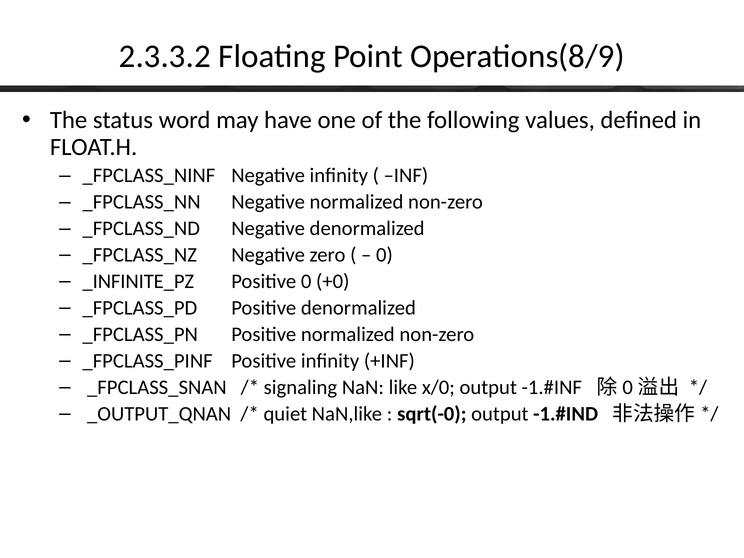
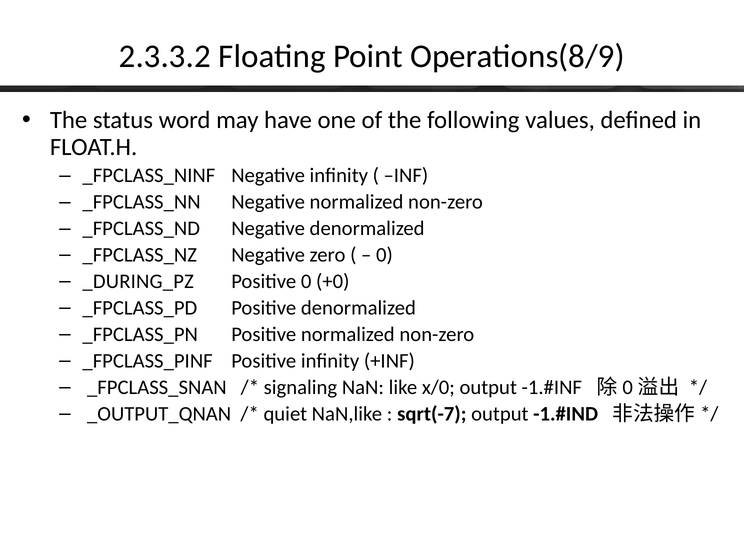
_INFINITE_PZ: _INFINITE_PZ -> _DURING_PZ (138, 281)
sqrt(-0: sqrt(-0 -> sqrt(-7 (432, 414)
